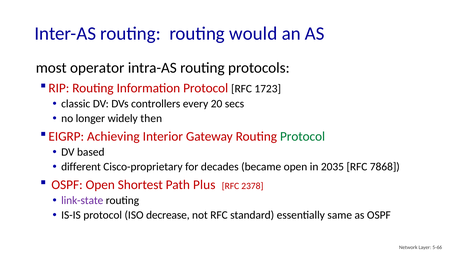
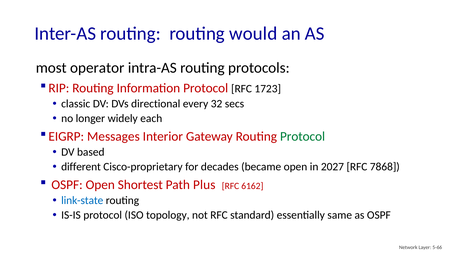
controllers: controllers -> directional (156, 104)
20: 20 -> 32 (217, 104)
then: then -> each (151, 118)
Achieving: Achieving -> Messages (113, 136)
2035: 2035 -> 2027 (332, 166)
2378: 2378 -> 6162 (252, 186)
link-state colour: purple -> blue (82, 200)
decrease: decrease -> topology (168, 215)
